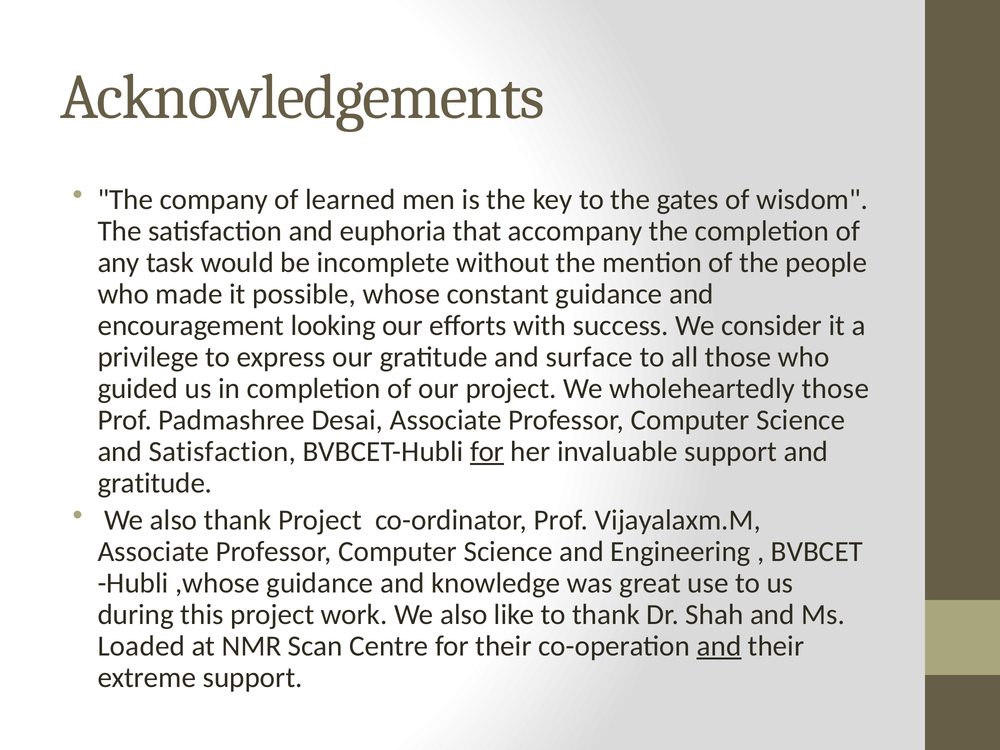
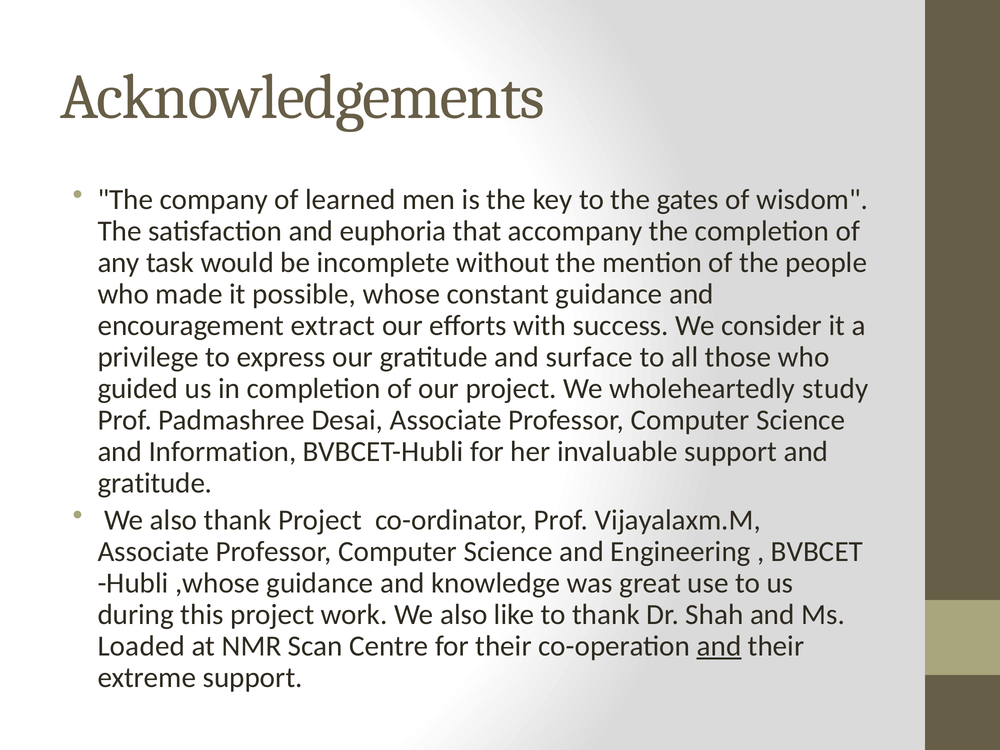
looking: looking -> extract (333, 326)
wholeheartedly those: those -> study (835, 389)
and Satisfaction: Satisfaction -> Information (222, 452)
for underline: present -> none (487, 452)
